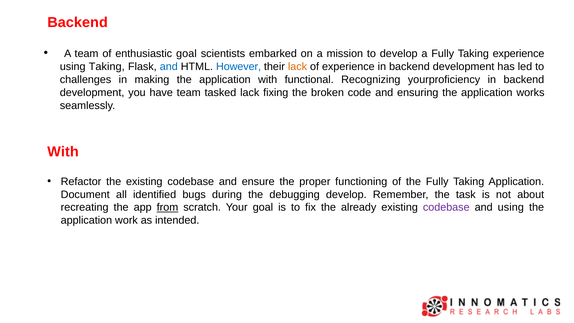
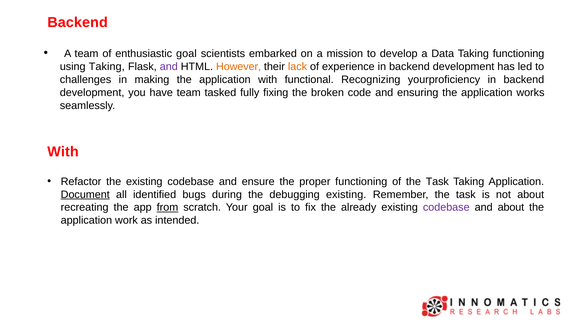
a Fully: Fully -> Data (443, 54)
Taking experience: experience -> functioning (519, 54)
and colour: blue -> purple (169, 67)
However colour: blue -> orange (239, 67)
tasked lack: lack -> fully (250, 93)
of the Fully: Fully -> Task (437, 182)
Document underline: none -> present (85, 194)
debugging develop: develop -> existing (346, 194)
and using: using -> about (511, 207)
